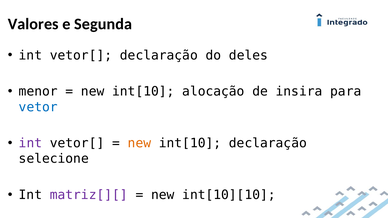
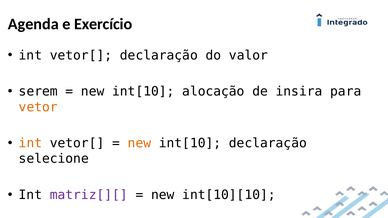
Valores: Valores -> Agenda (33, 24)
Segunda: Segunda -> Exercício (103, 24)
deles: deles -> valor (248, 55)
menor: menor -> serem (38, 92)
vetor colour: blue -> orange (38, 107)
int colour: purple -> orange (30, 143)
